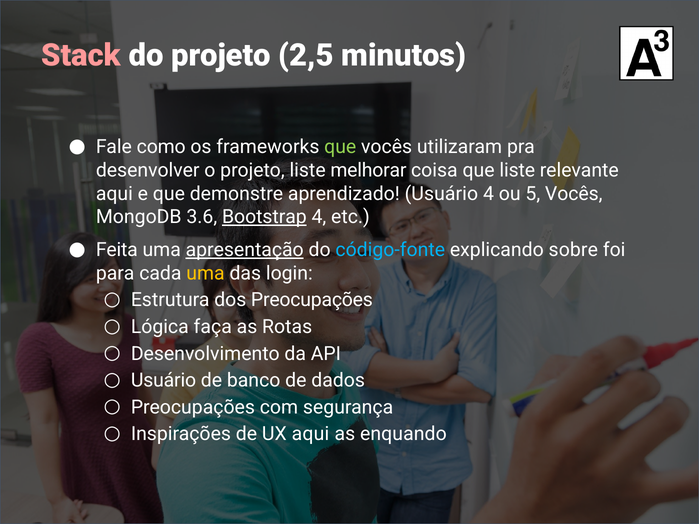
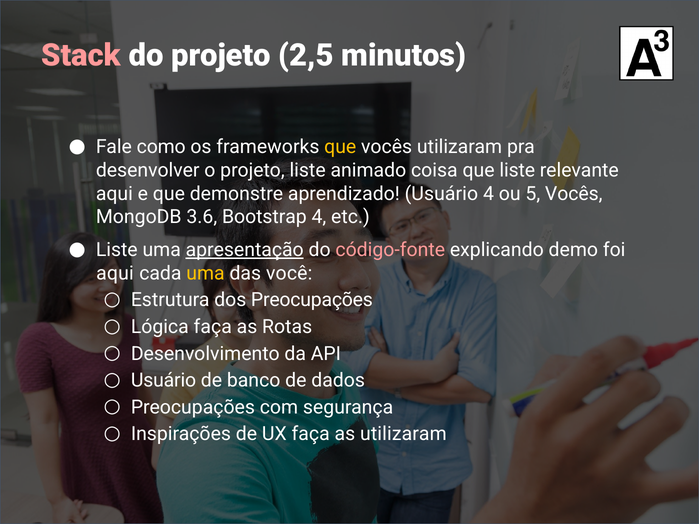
que colour: light green -> yellow (340, 147)
melhorar: melhorar -> animado (368, 170)
Bootstrap underline: present -> none (264, 217)
Feita: Feita -> Liste (117, 250)
código-fonte colour: light blue -> pink (390, 250)
sobre: sobre -> demo (573, 250)
para: para -> aqui (115, 273)
login: login -> você (289, 273)
UX aqui: aqui -> faça (311, 434)
as enquando: enquando -> utilizaram (403, 434)
